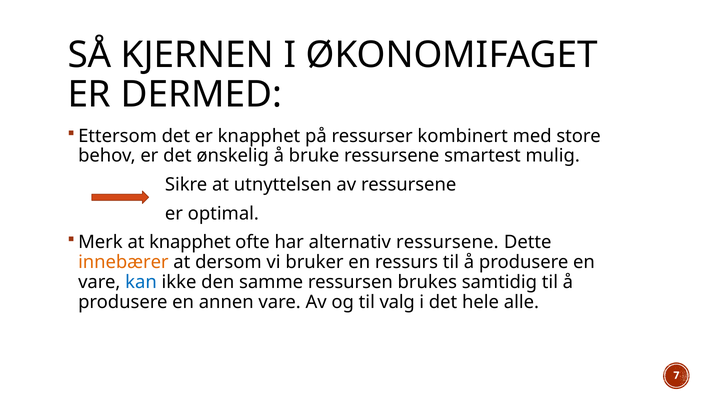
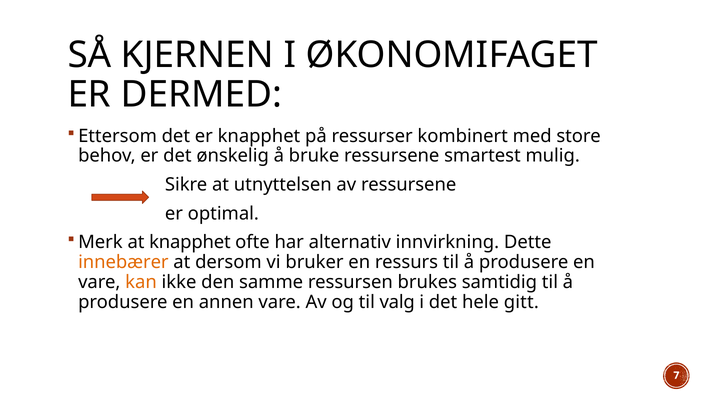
alternativ ressursene: ressursene -> innvirkning (447, 242)
kan colour: blue -> orange (141, 282)
alle: alle -> gitt (521, 302)
